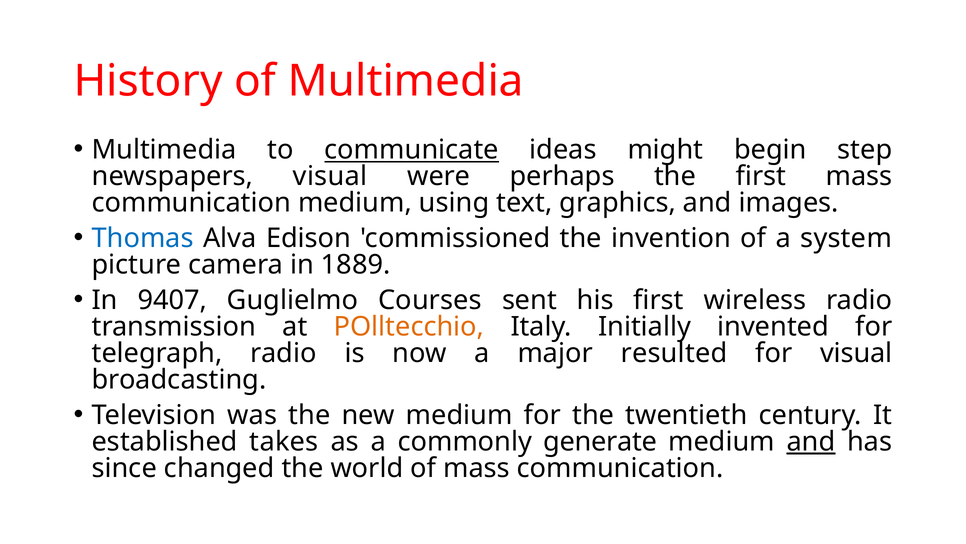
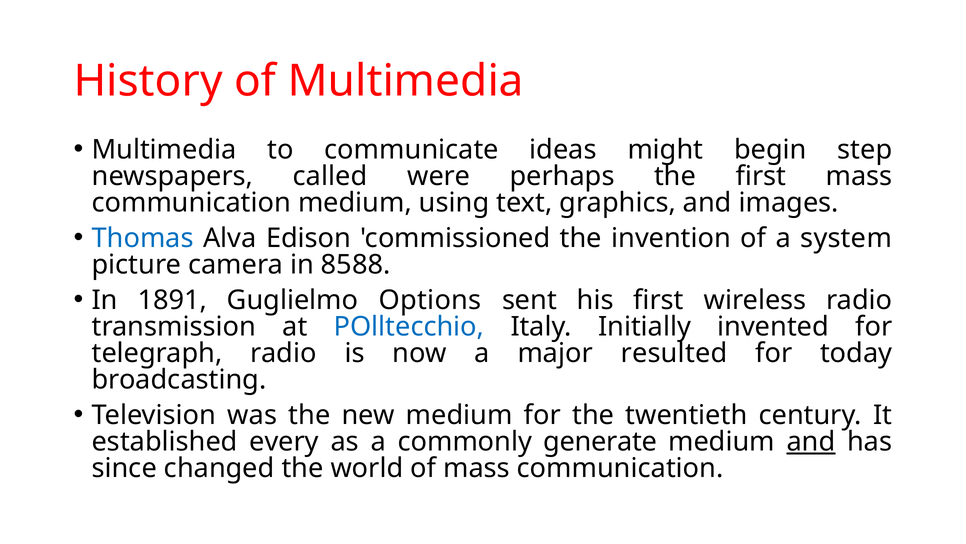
communicate underline: present -> none (412, 150)
newspapers visual: visual -> called (330, 176)
1889: 1889 -> 8588 (356, 265)
9407: 9407 -> 1891 (172, 300)
Courses: Courses -> Options (430, 300)
POlltecchio colour: orange -> blue (409, 326)
for visual: visual -> today (856, 353)
takes: takes -> every (284, 441)
